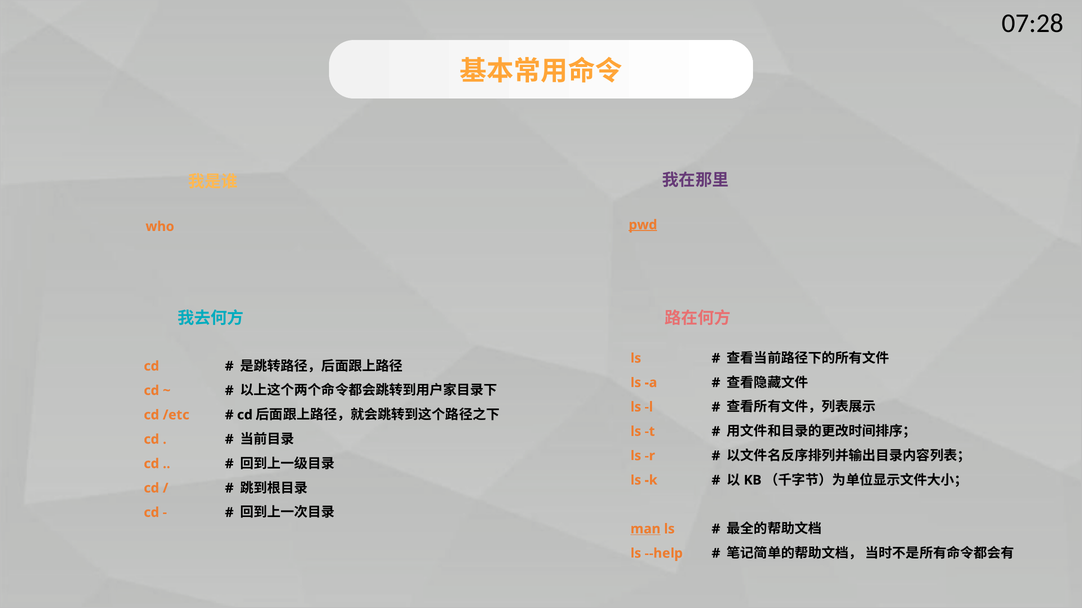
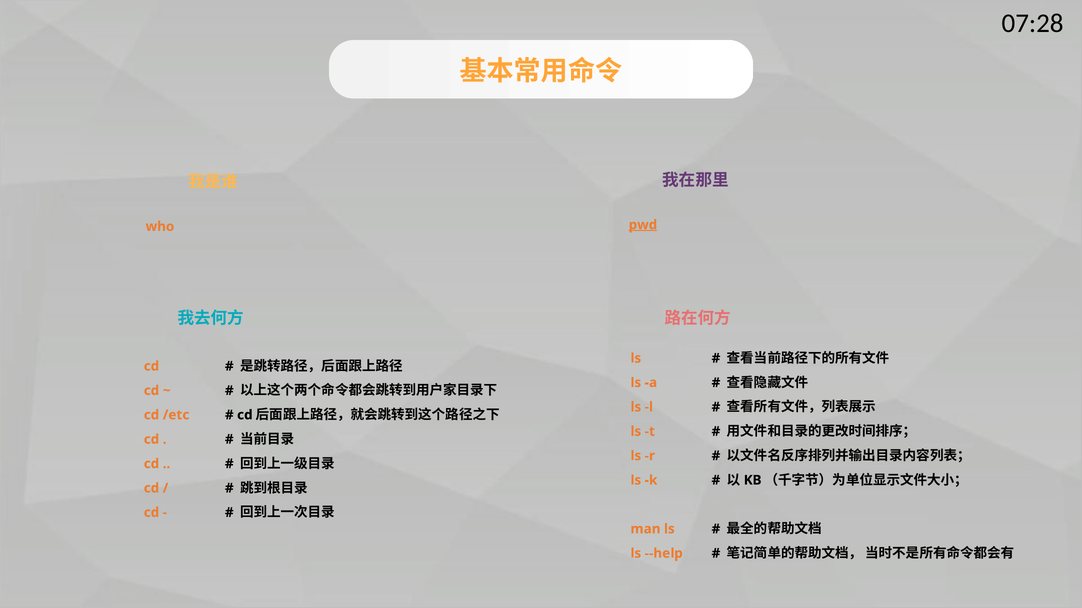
man underline: present -> none (645, 529)
